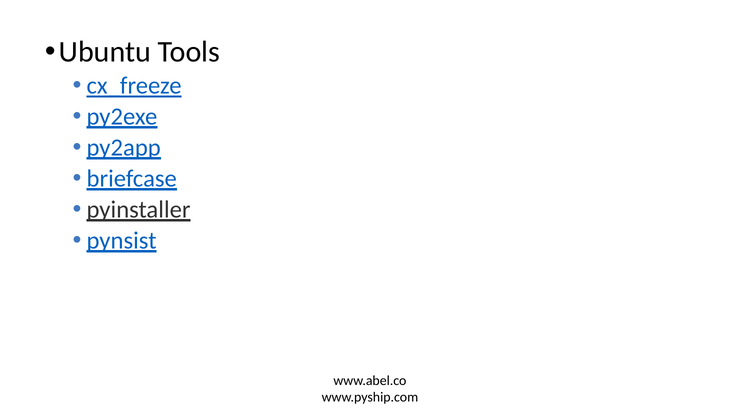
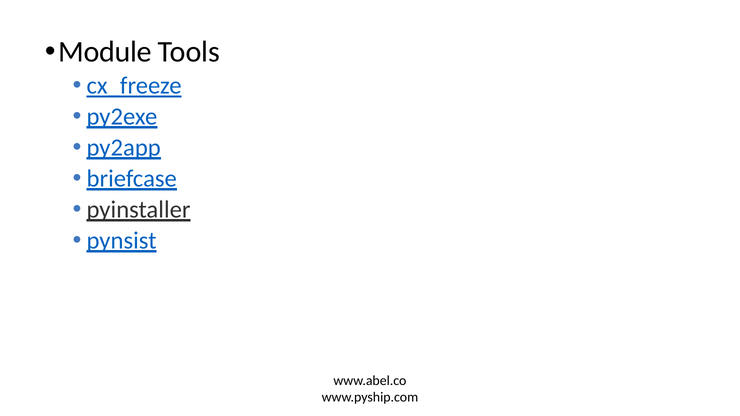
Ubuntu: Ubuntu -> Module (105, 52)
